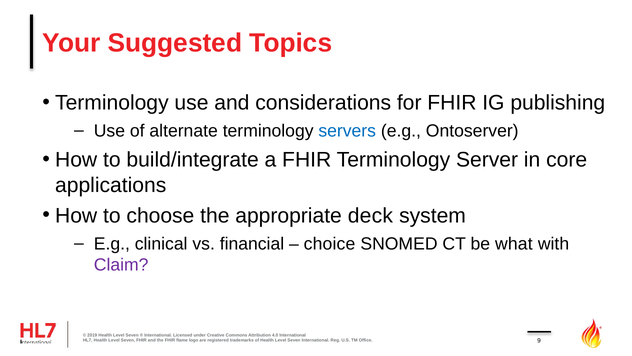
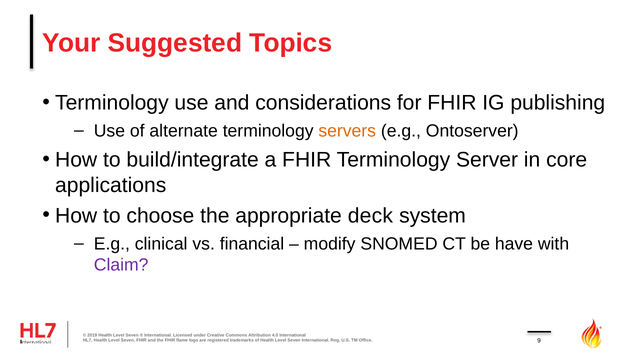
servers colour: blue -> orange (347, 131)
choice: choice -> modify (330, 244)
what: what -> have (514, 244)
